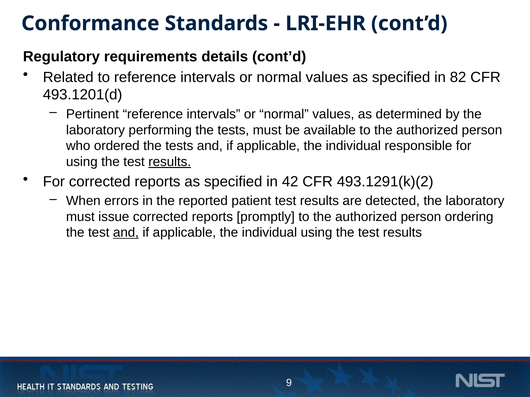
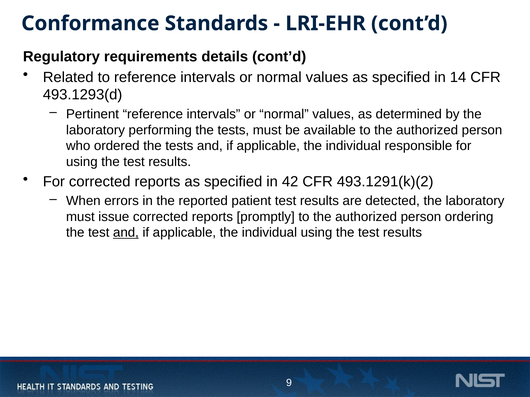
82: 82 -> 14 (458, 77)
493.1201(d: 493.1201(d -> 493.1293(d (83, 95)
results underline: present -> none (170, 162)
